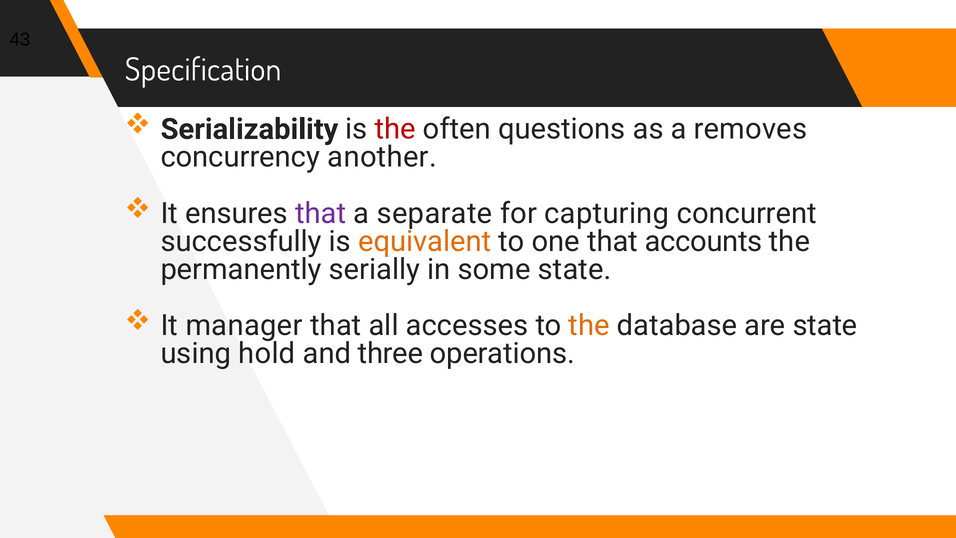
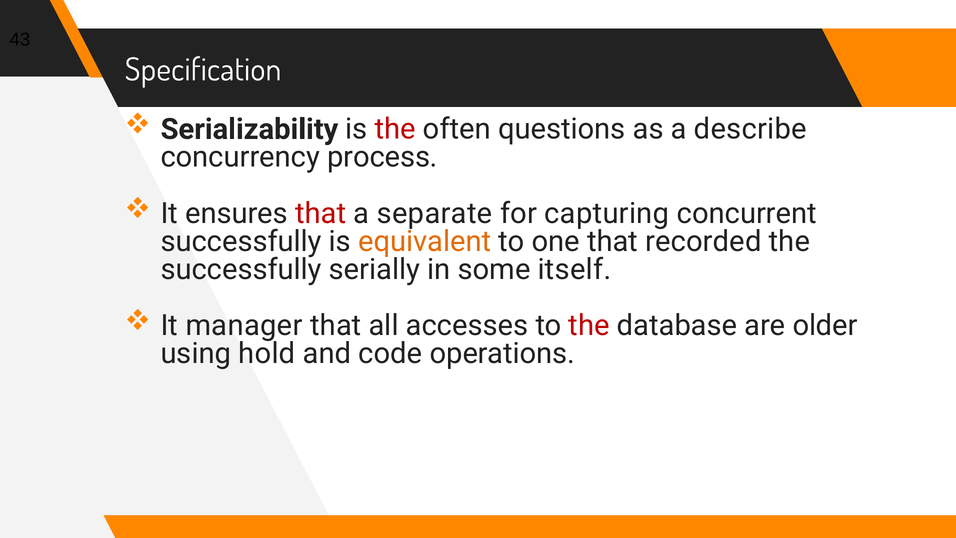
removes: removes -> describe (750, 129)
another: another -> process (382, 157)
that colour: purple -> red (321, 213)
accounts: accounts -> recorded (703, 241)
permanently: permanently -> successfully (241, 269)
some state: state -> itself (574, 269)
the colour: orange -> red (589, 325)
are state: state -> older (825, 325)
three: three -> code (390, 353)
